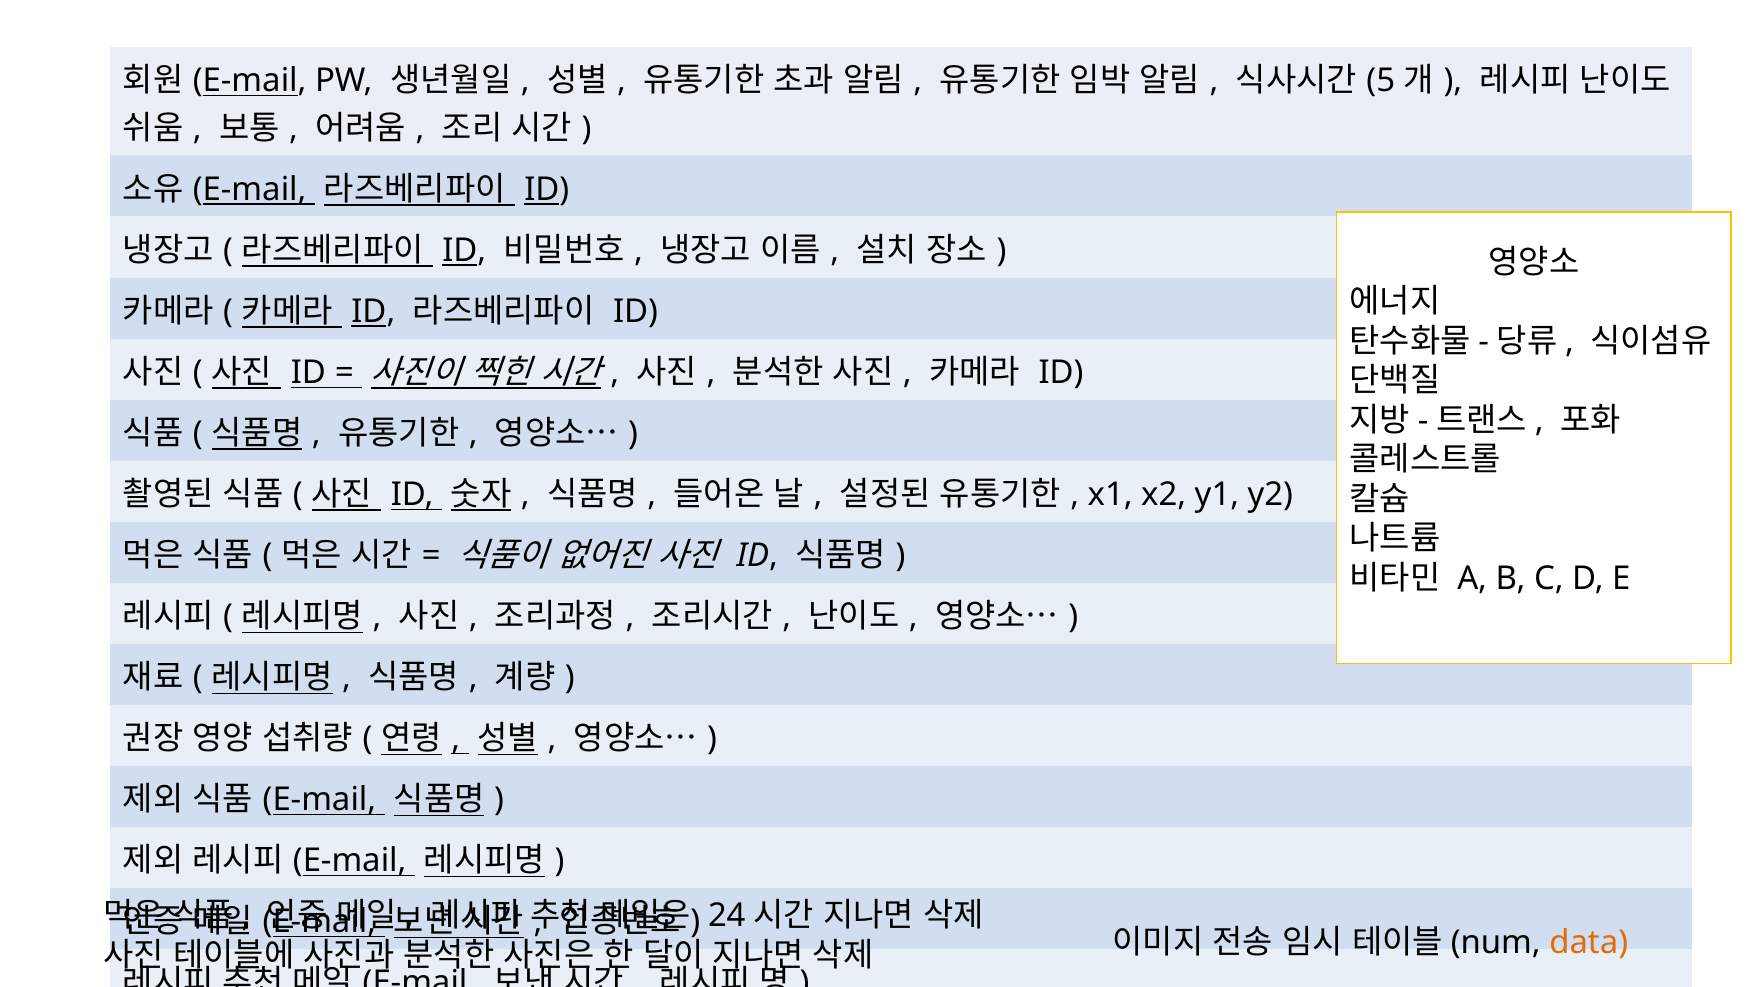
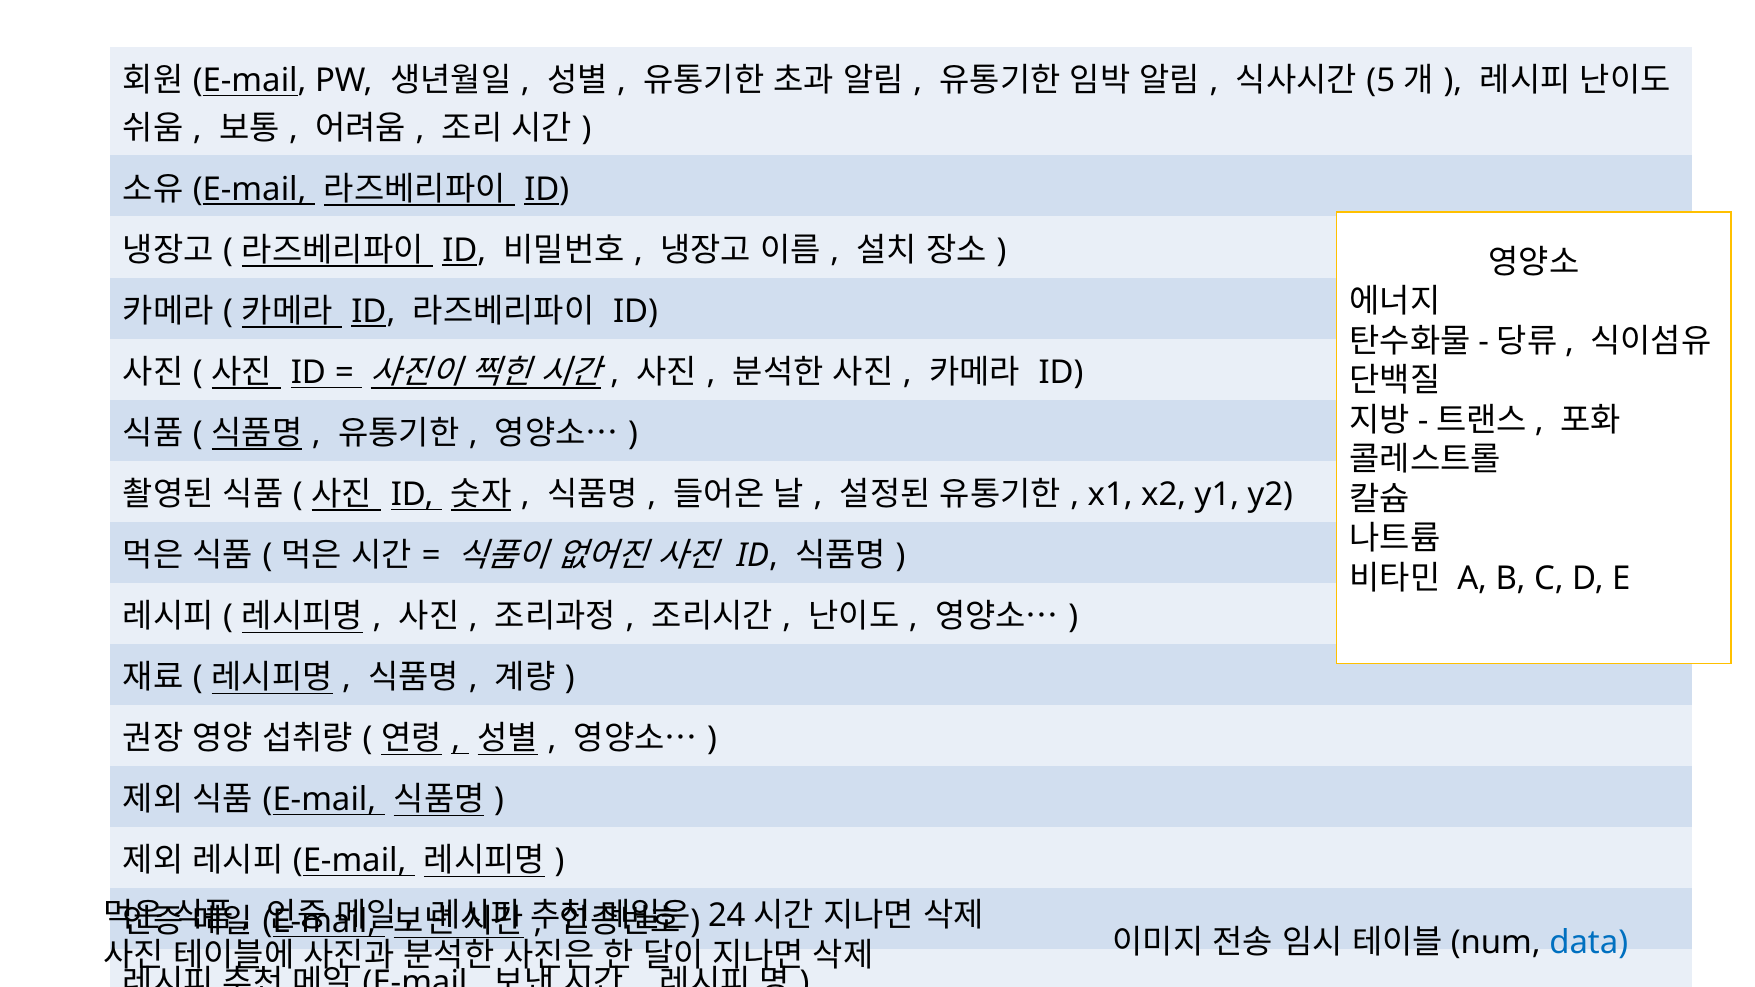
data colour: orange -> blue (1589, 942)
